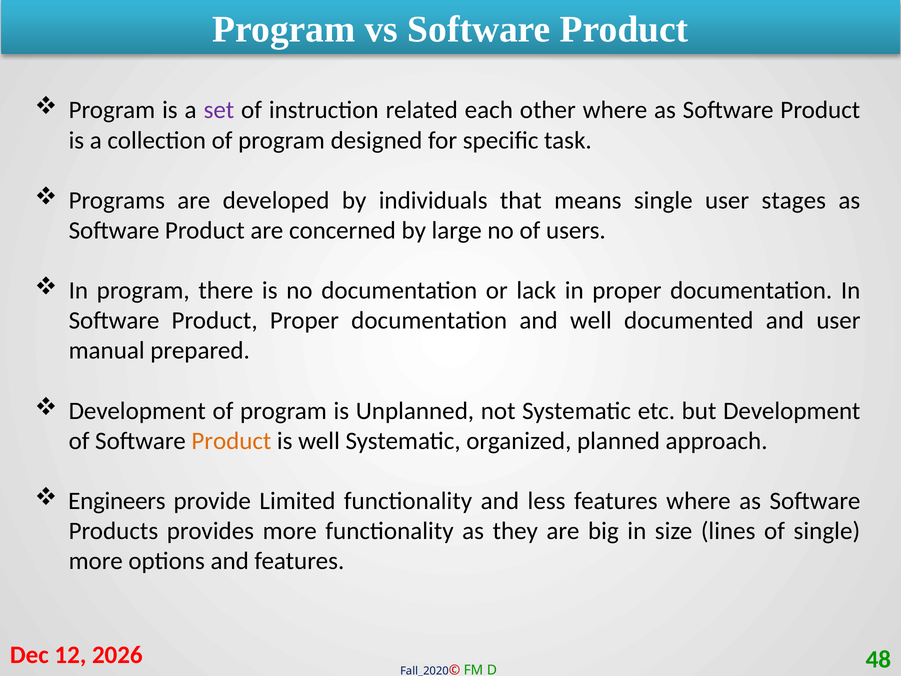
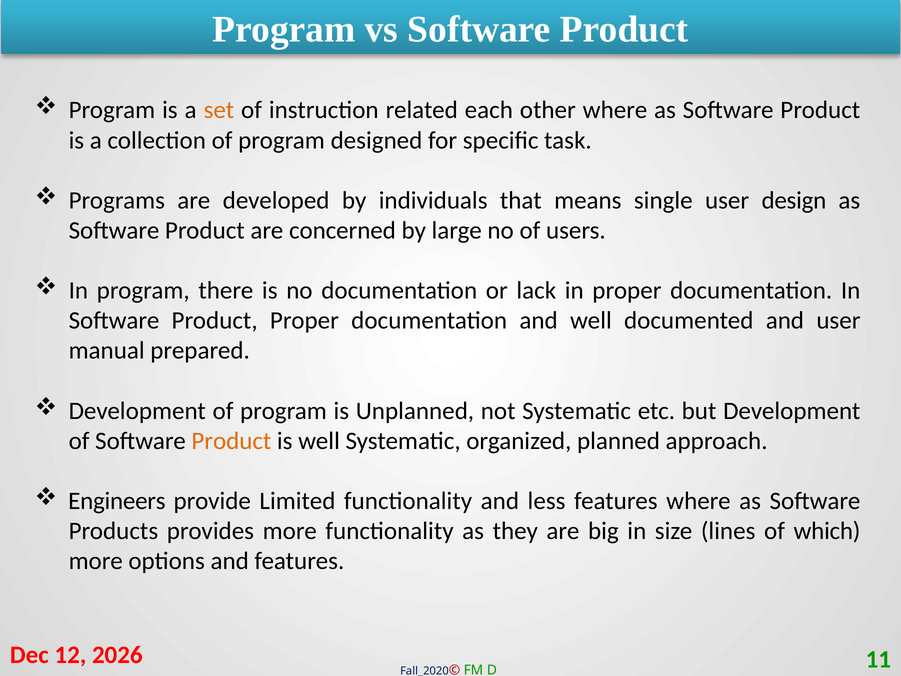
set colour: purple -> orange (219, 110)
stages: stages -> design (794, 200)
of single: single -> which (827, 531)
48: 48 -> 11 (878, 659)
